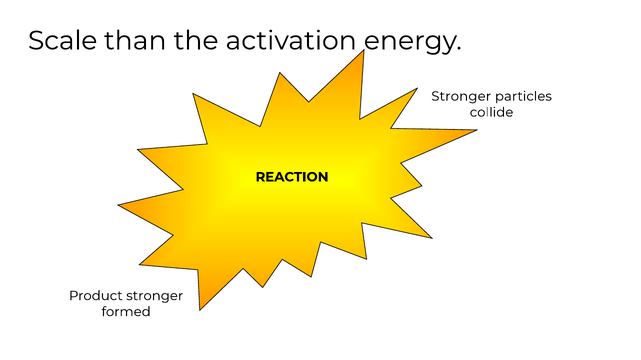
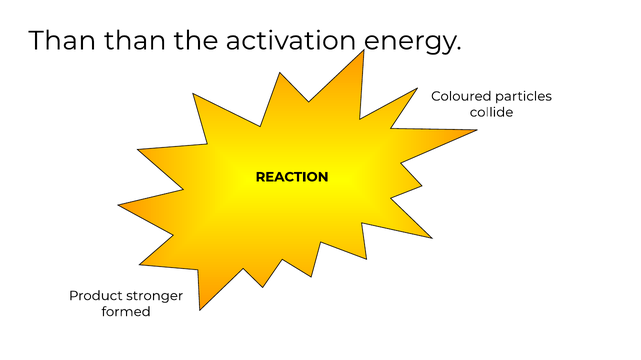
Scale: Scale -> Than (62, 41)
Stronger: Stronger -> Coloured (461, 96)
